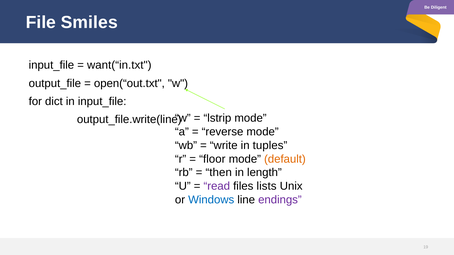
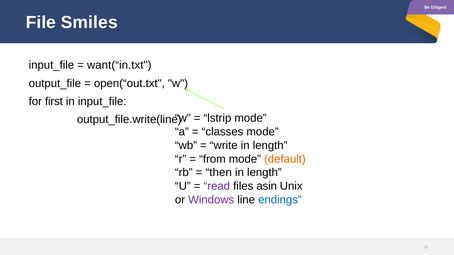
dict: dict -> first (54, 102)
reverse: reverse -> classes (223, 132)
write in tuples: tuples -> length (270, 146)
floor: floor -> from (212, 159)
lists: lists -> asin (267, 186)
Windows colour: blue -> purple (211, 200)
endings colour: purple -> blue (280, 200)
